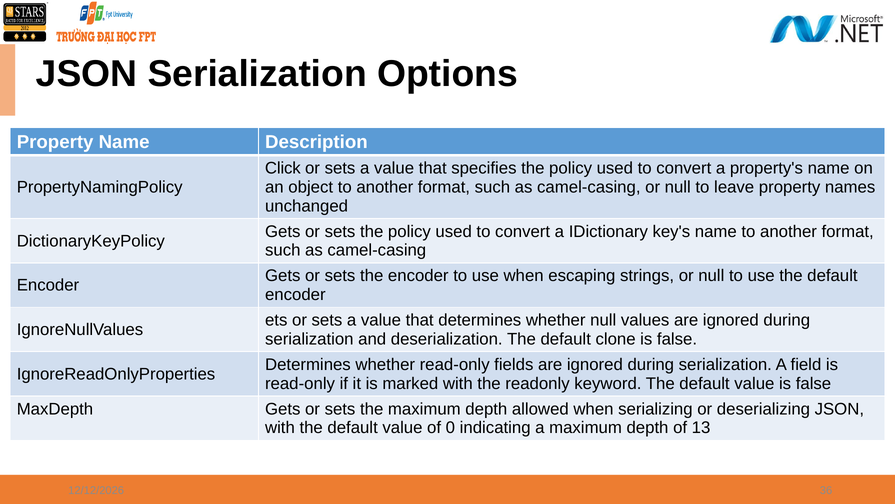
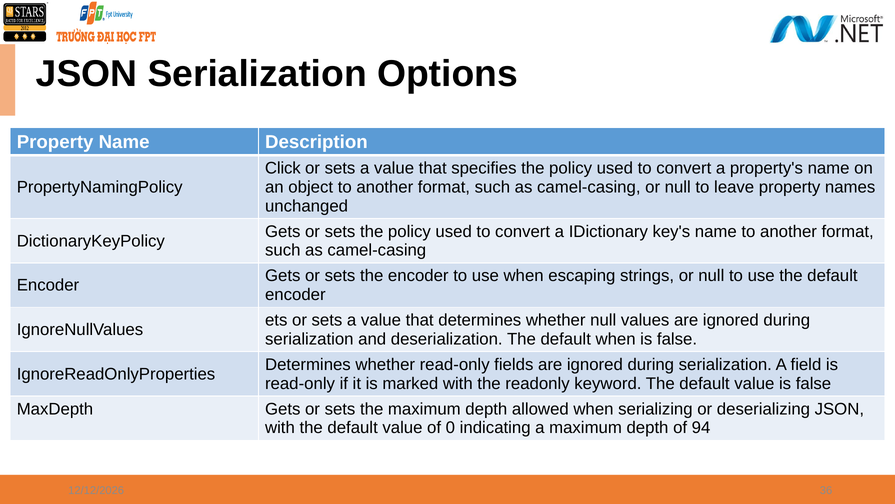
default clone: clone -> when (616, 339)
13: 13 -> 94 (701, 427)
